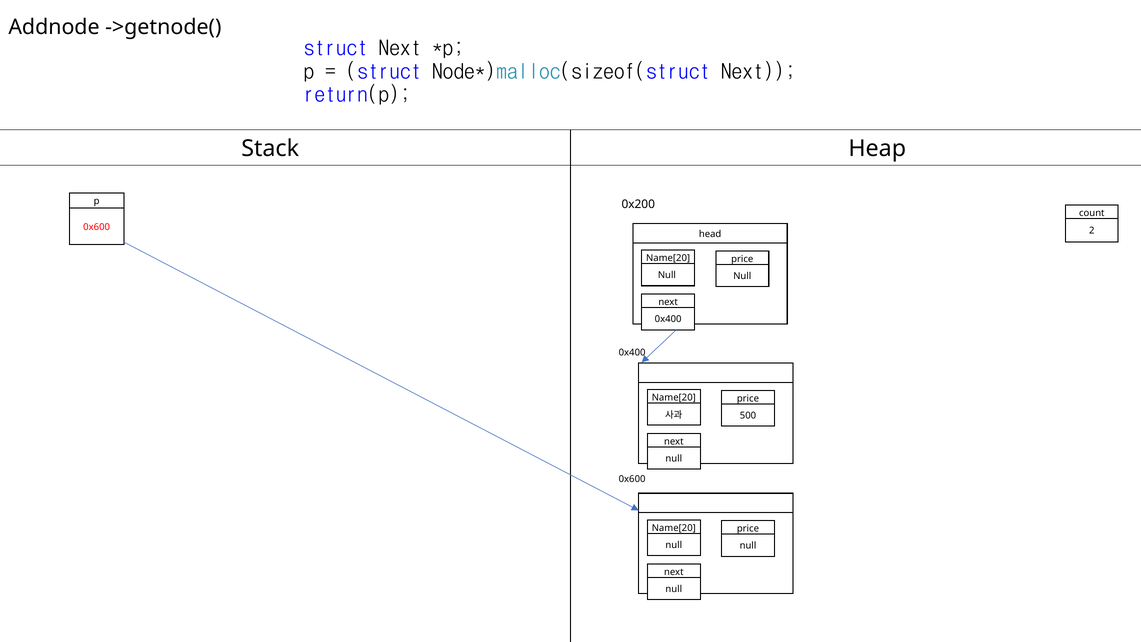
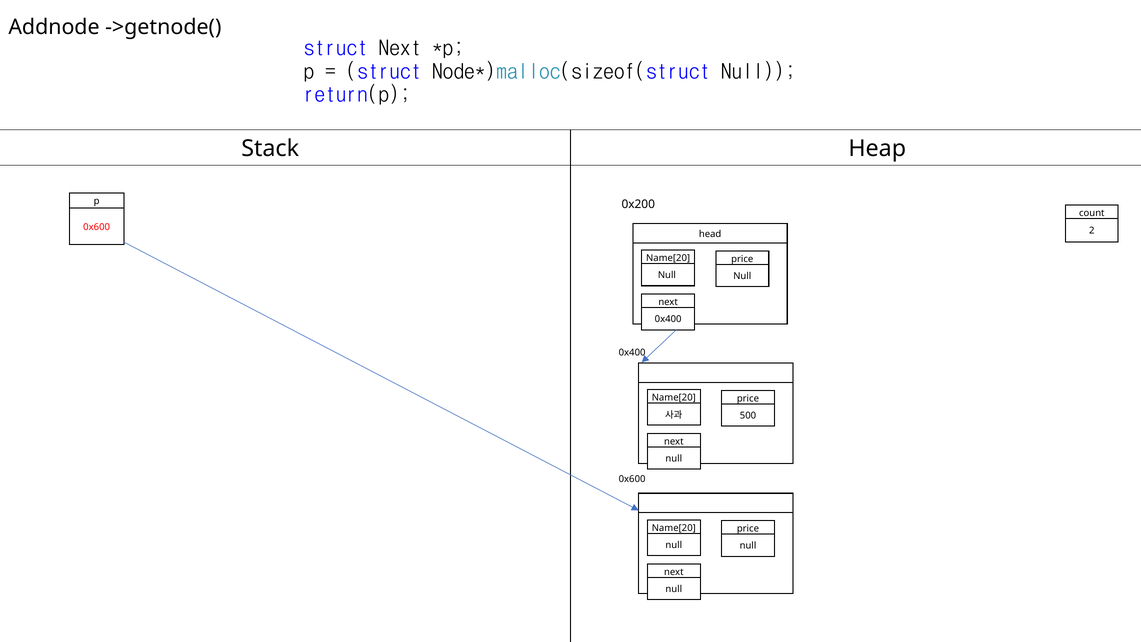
Next: Next -> Null (758, 72)
